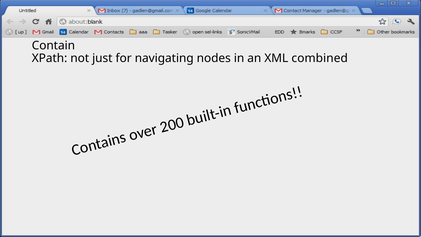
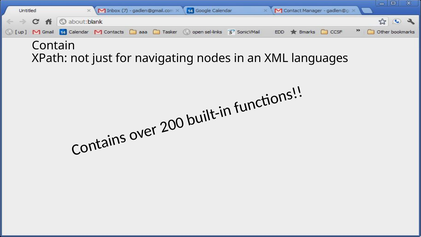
combined: combined -> languages (320, 58)
